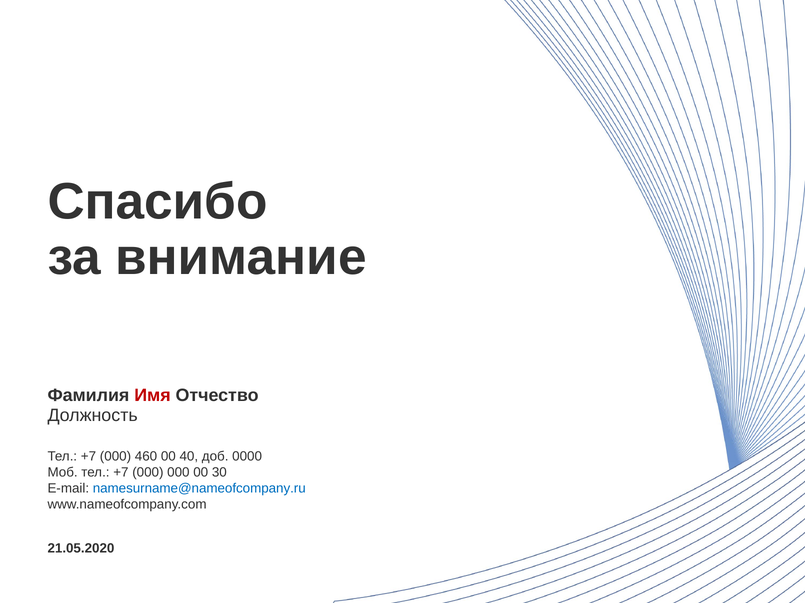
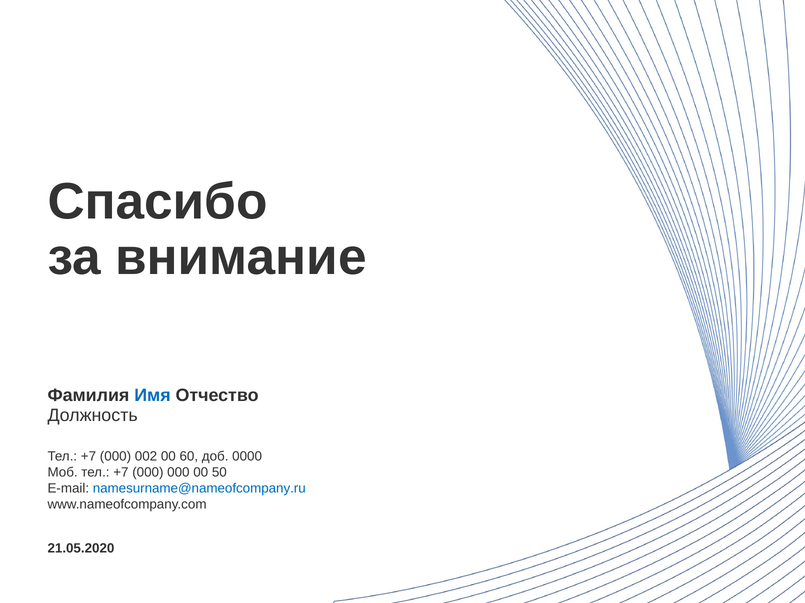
Имя colour: red -> blue (153, 396)
460: 460 -> 002 (146, 457)
40: 40 -> 60 (189, 457)
30: 30 -> 50 (219, 473)
